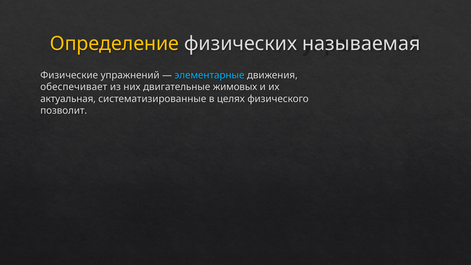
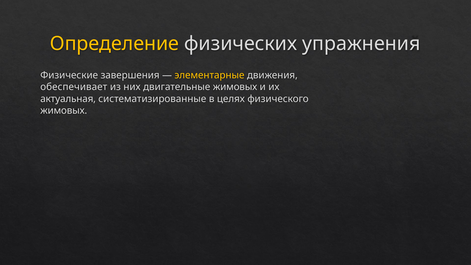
называемая: называемая -> упражнения (361, 44)
упражнений: упражнений -> завершения (130, 75)
элементарные colour: light blue -> yellow (209, 75)
позволит: позволит -> жимовых (64, 111)
